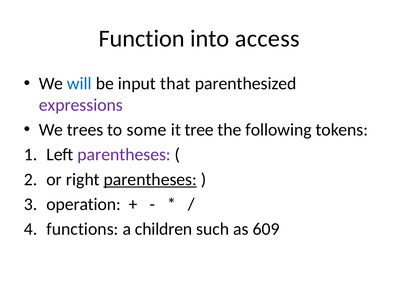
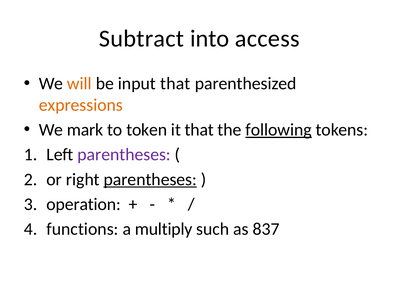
Function: Function -> Subtract (141, 39)
will colour: blue -> orange (79, 84)
expressions colour: purple -> orange (81, 105)
trees: trees -> mark (85, 130)
some: some -> token (147, 130)
it tree: tree -> that (199, 130)
following underline: none -> present (279, 130)
children: children -> multiply (164, 229)
609: 609 -> 837 (266, 229)
